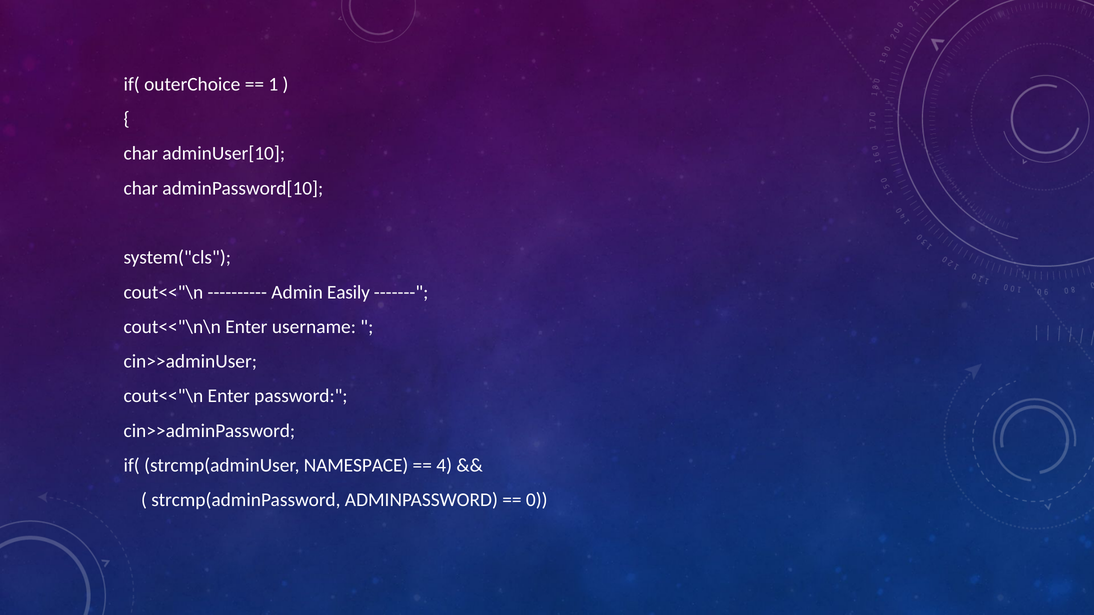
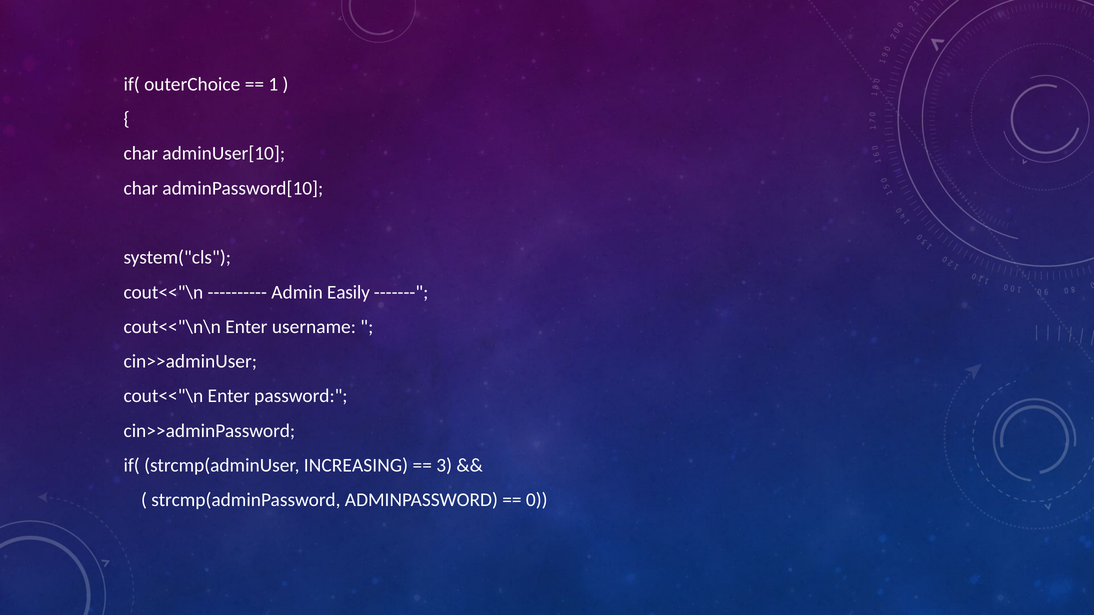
NAMESPACE: NAMESPACE -> INCREASING (356, 466)
4: 4 -> 3 (444, 466)
